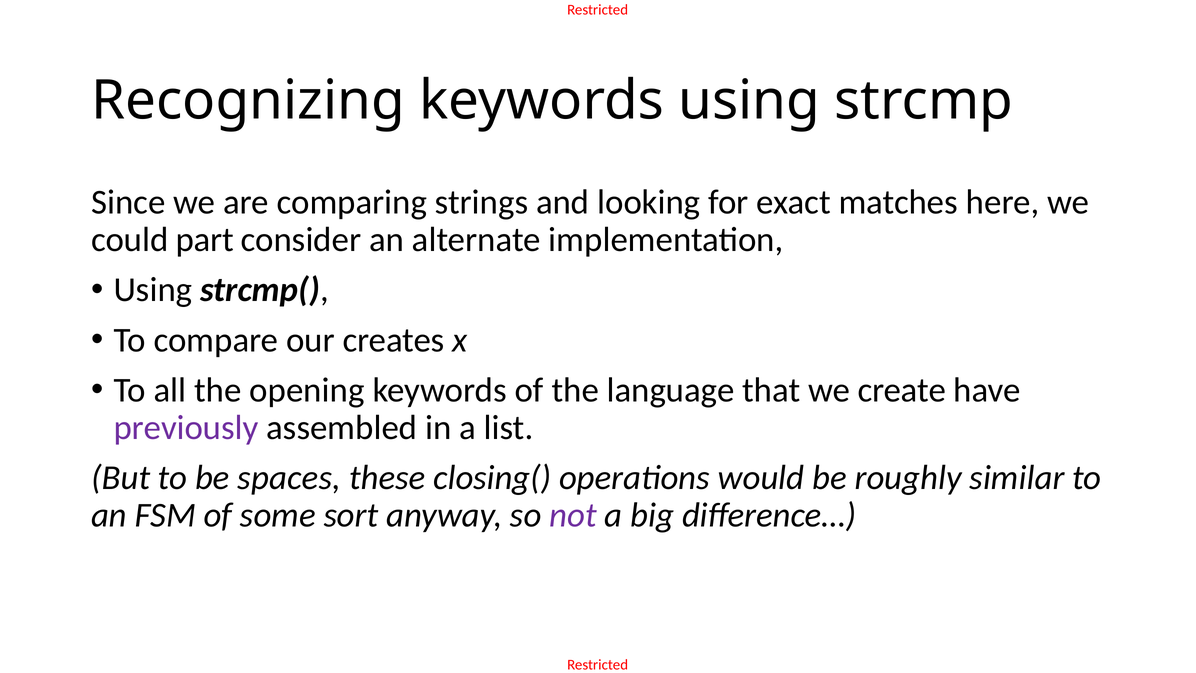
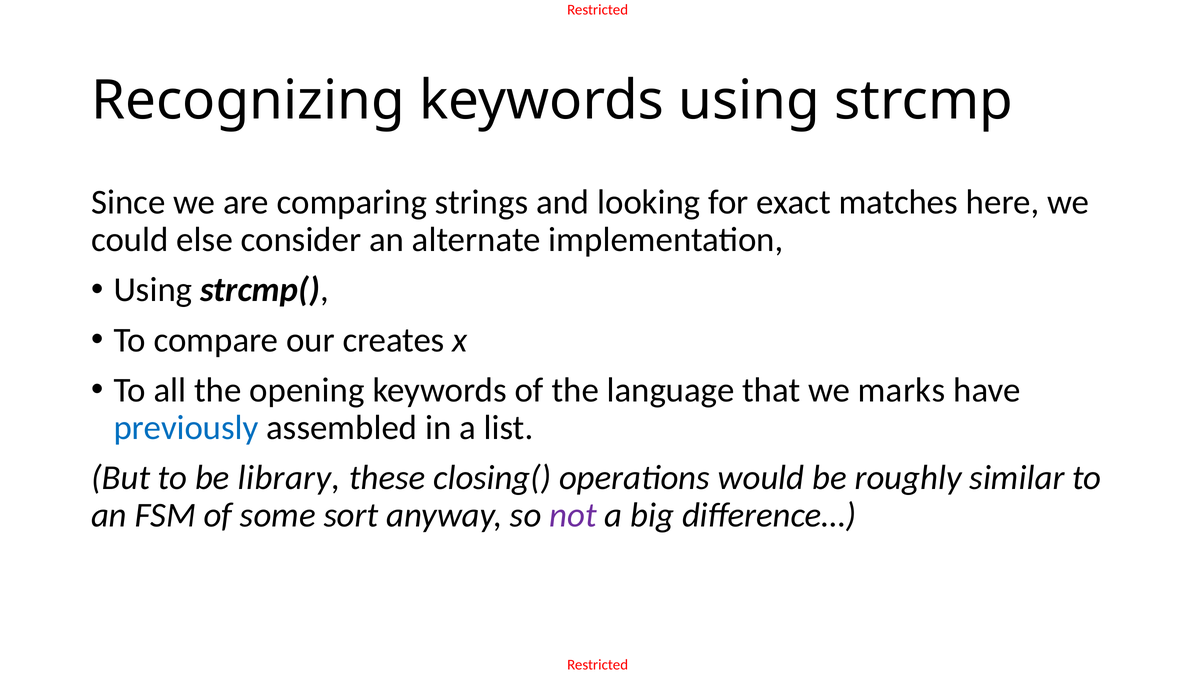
part: part -> else (205, 240)
create: create -> marks (902, 390)
previously colour: purple -> blue (186, 428)
spaces: spaces -> library (289, 478)
